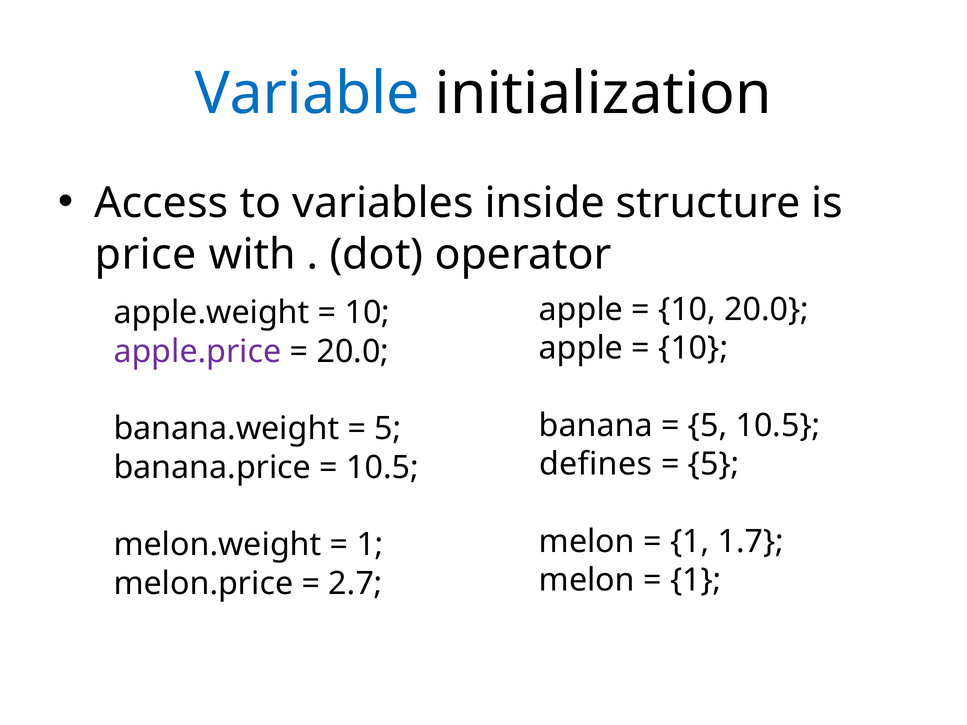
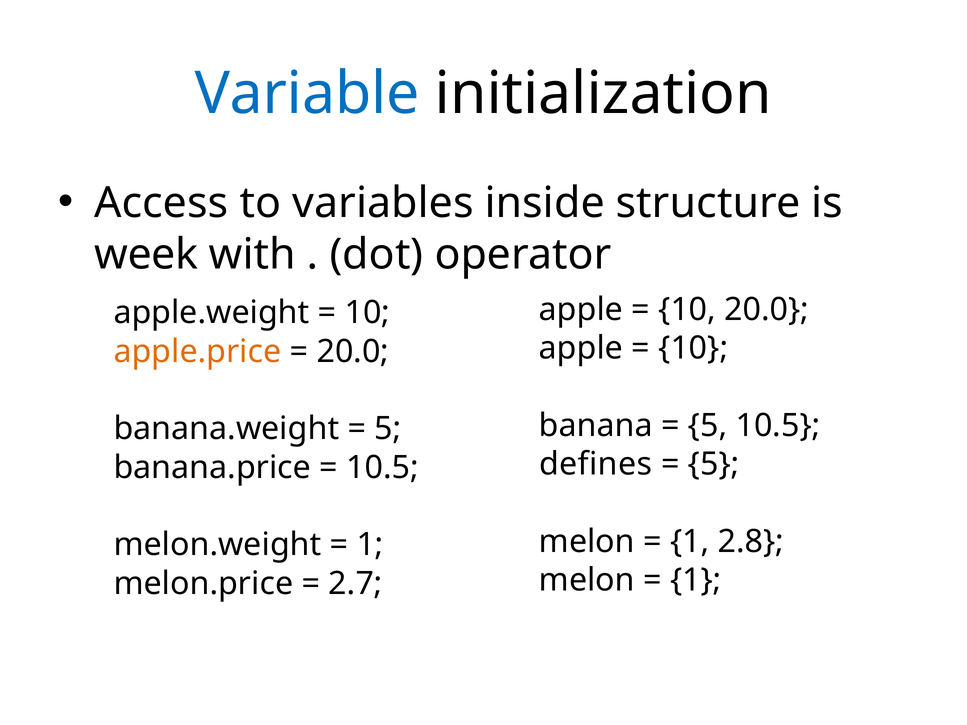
price: price -> week (146, 255)
apple.price colour: purple -> orange (197, 351)
1.7: 1.7 -> 2.8 (751, 542)
